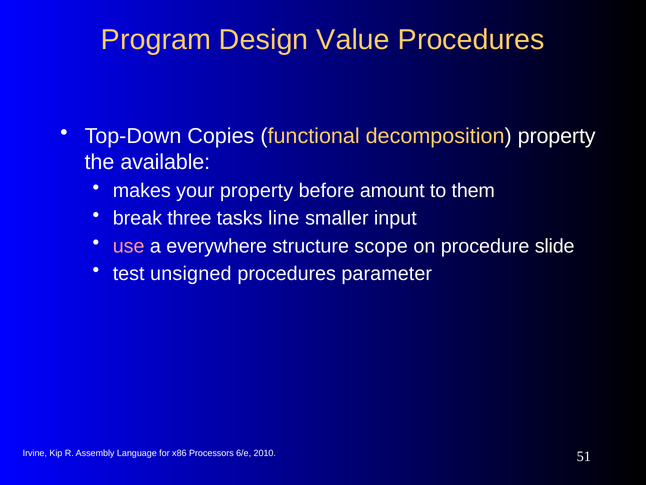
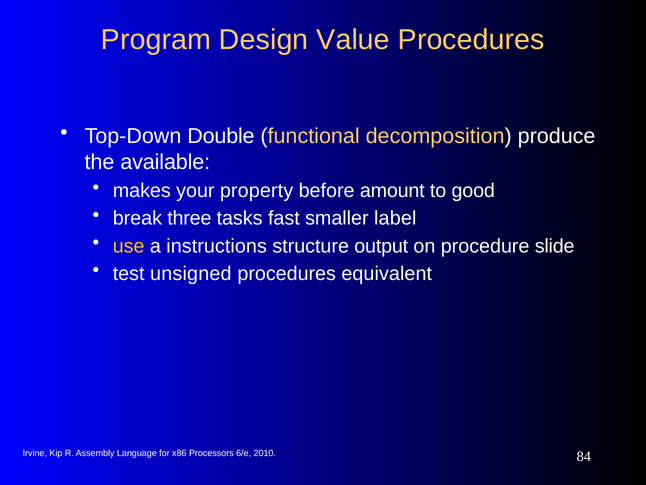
Copies: Copies -> Double (221, 136)
decomposition property: property -> produce (557, 136)
them: them -> good (473, 191)
line: line -> fast (284, 218)
input: input -> label (395, 218)
use colour: pink -> yellow (129, 246)
everywhere: everywhere -> instructions (217, 246)
scope: scope -> output (381, 246)
parameter: parameter -> equivalent (387, 273)
51: 51 -> 84 (584, 456)
